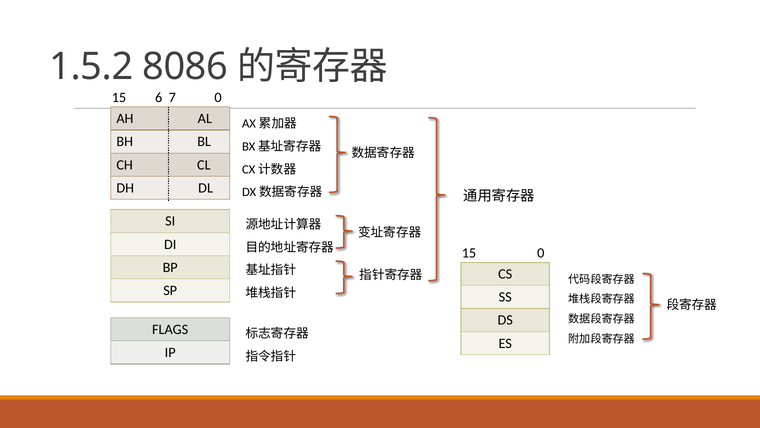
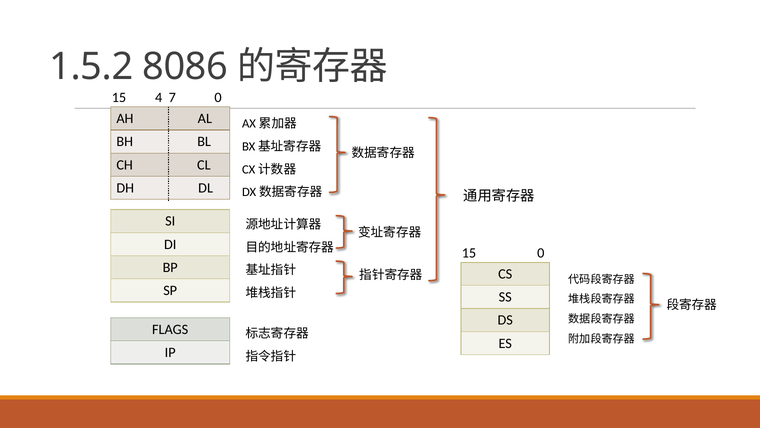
6: 6 -> 4 (159, 98)
